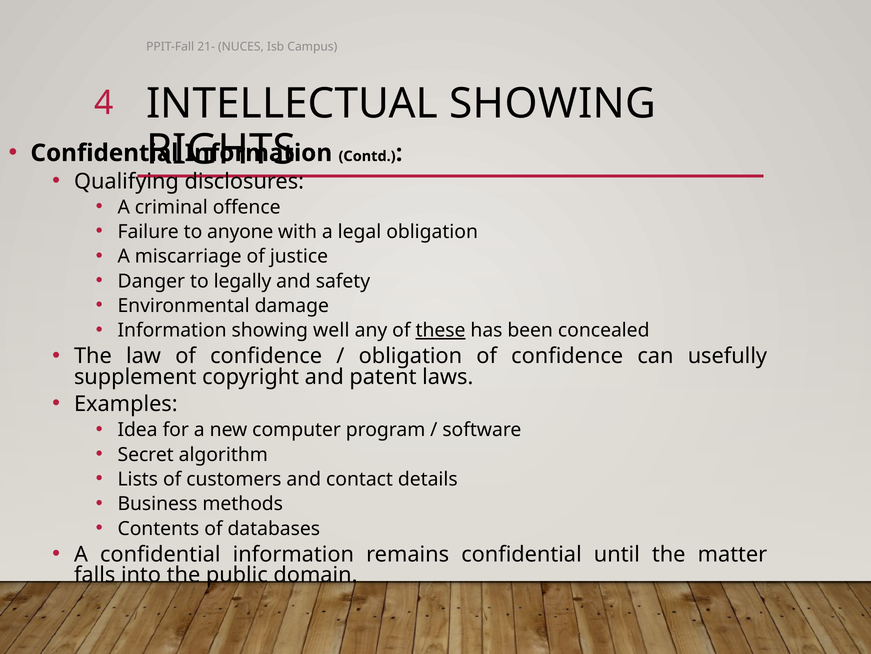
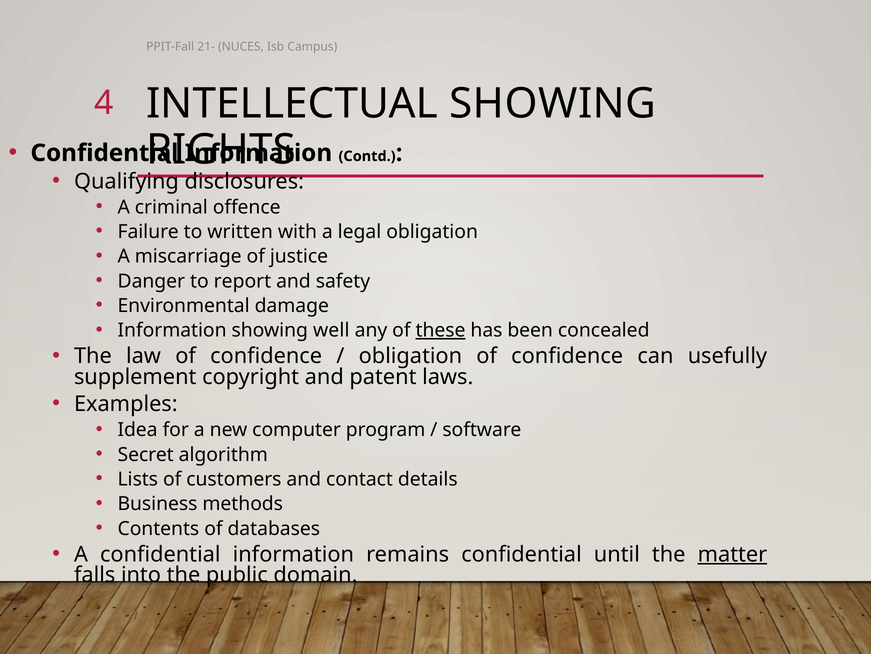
anyone: anyone -> written (240, 232)
legally: legally -> report (242, 281)
matter underline: none -> present (732, 554)
